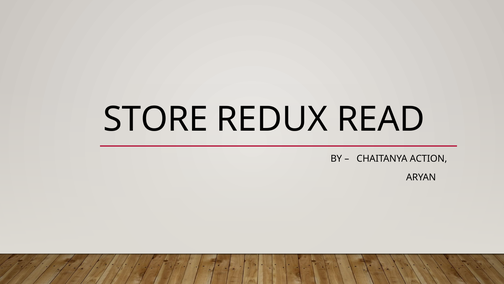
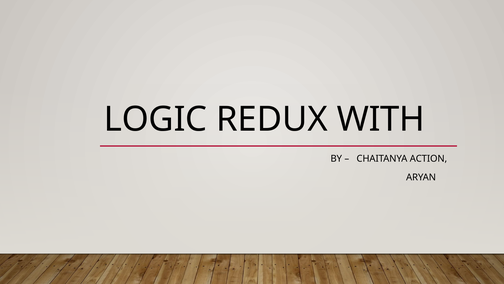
STORE: STORE -> LOGIC (155, 119)
READ: READ -> WITH (381, 119)
